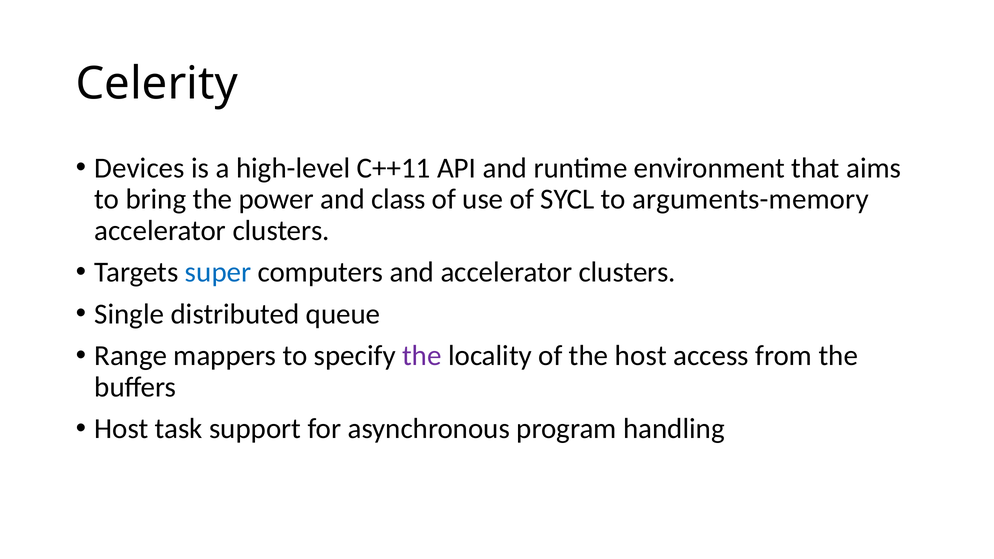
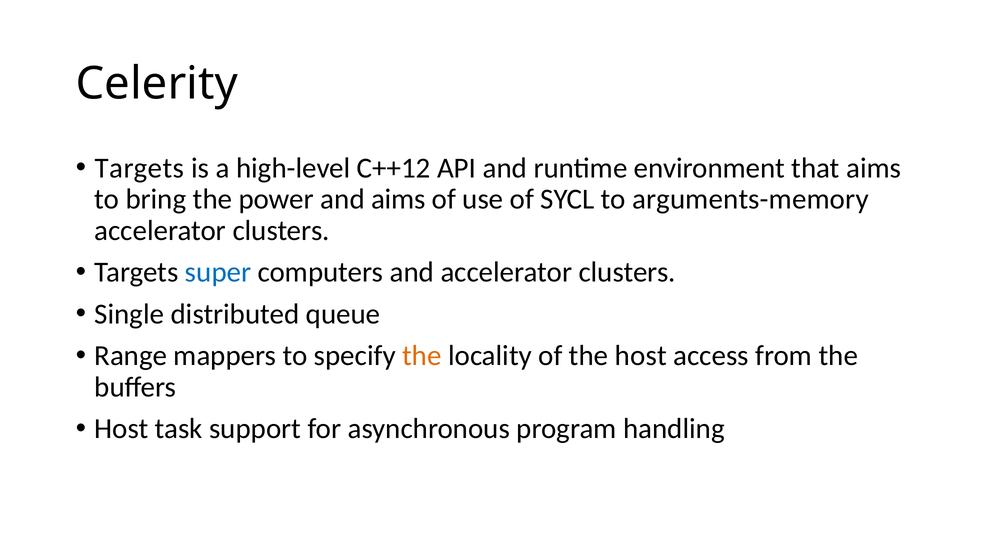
Devices: Devices -> Targets (139, 168)
C++11: C++11 -> C++12 (394, 168)
and class: class -> aims (398, 199)
the colour: purple -> orange (422, 356)
